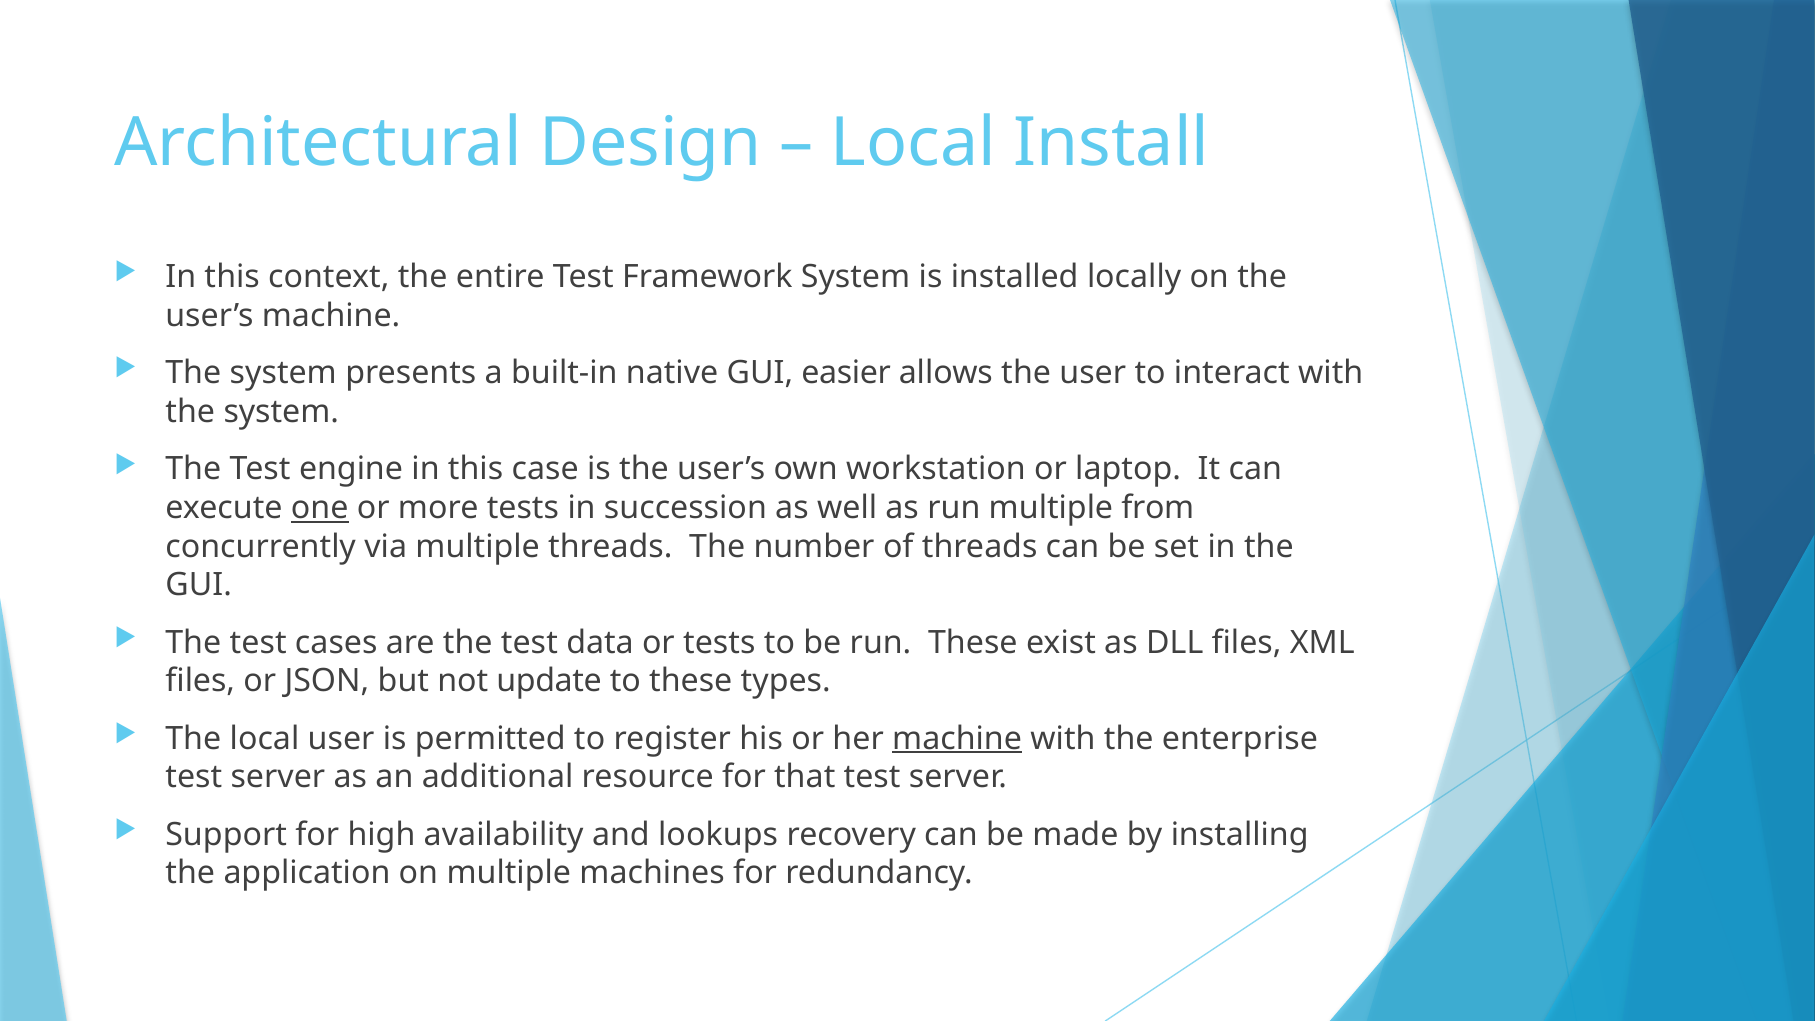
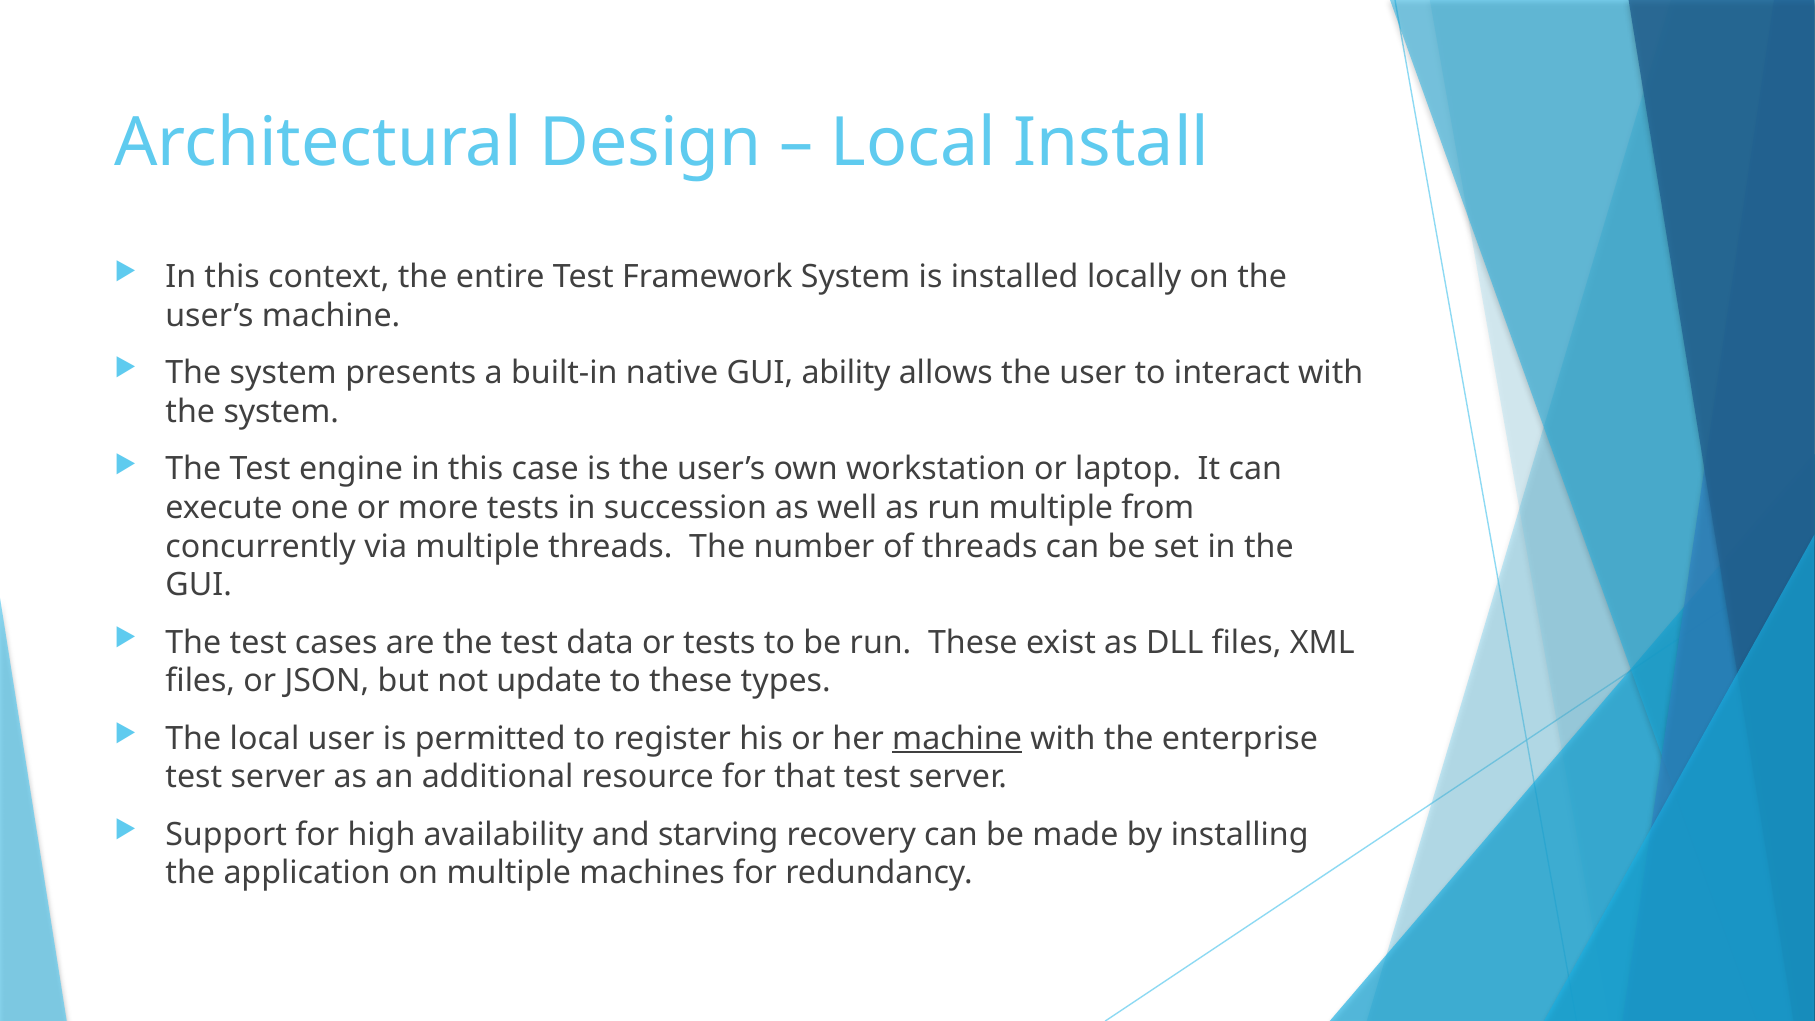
easier: easier -> ability (846, 373)
one underline: present -> none (320, 508)
lookups: lookups -> starving (718, 835)
